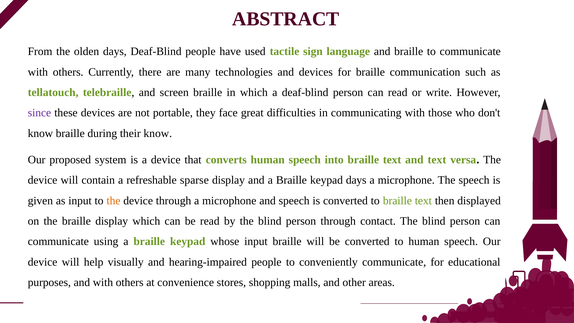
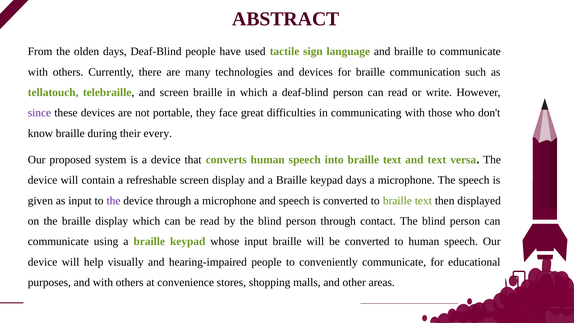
their know: know -> every (158, 133)
refreshable sparse: sparse -> screen (194, 180)
the colour: orange -> purple (113, 201)
